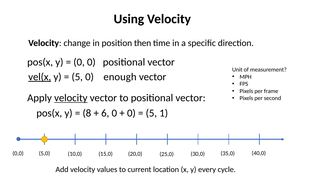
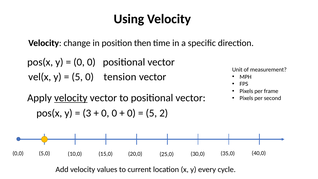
vel(x underline: present -> none (40, 77)
enough: enough -> tension (120, 77)
8: 8 -> 3 (87, 113)
6: 6 -> 0 (105, 113)
1: 1 -> 2 (164, 113)
